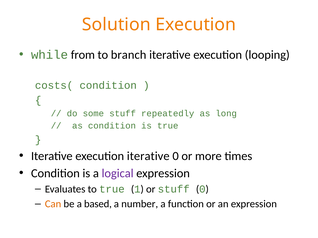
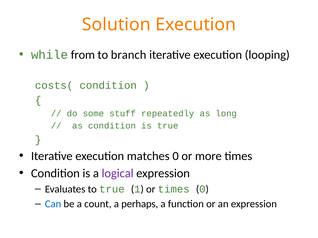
execution iterative: iterative -> matches (148, 156)
or stuff: stuff -> times (174, 189)
Can colour: orange -> blue (53, 204)
based: based -> count (98, 204)
number: number -> perhaps (140, 204)
